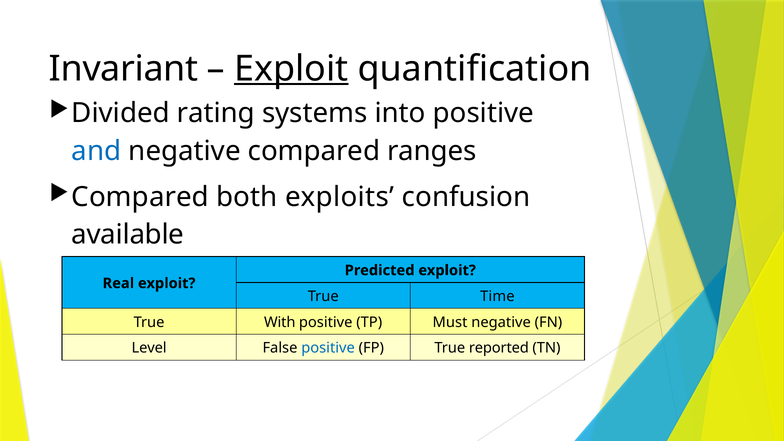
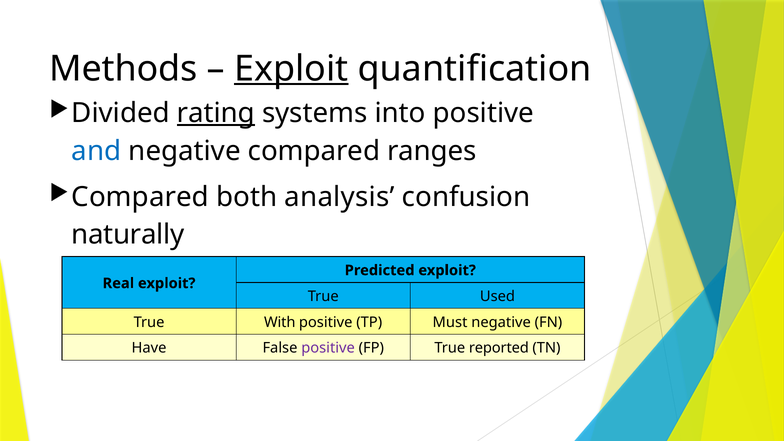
Invariant: Invariant -> Methods (123, 69)
rating underline: none -> present (216, 113)
exploits: exploits -> analysis (340, 197)
available: available -> naturally (128, 235)
Time: Time -> Used (497, 296)
Level: Level -> Have (149, 348)
positive colour: blue -> purple (328, 348)
